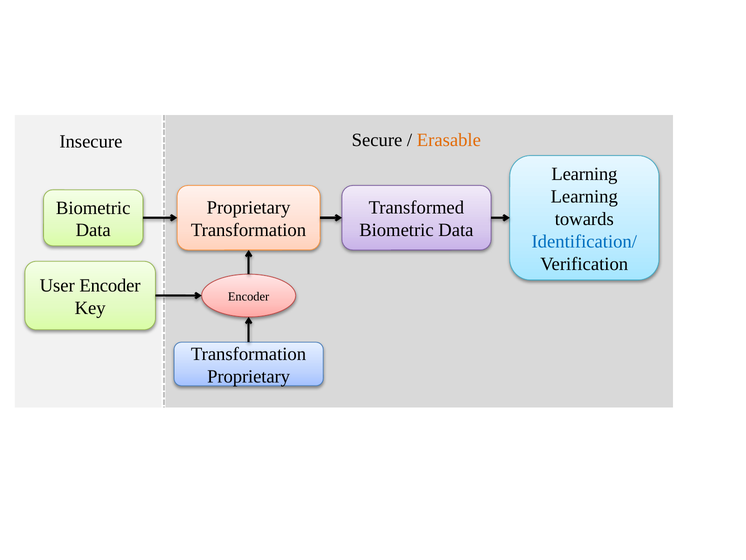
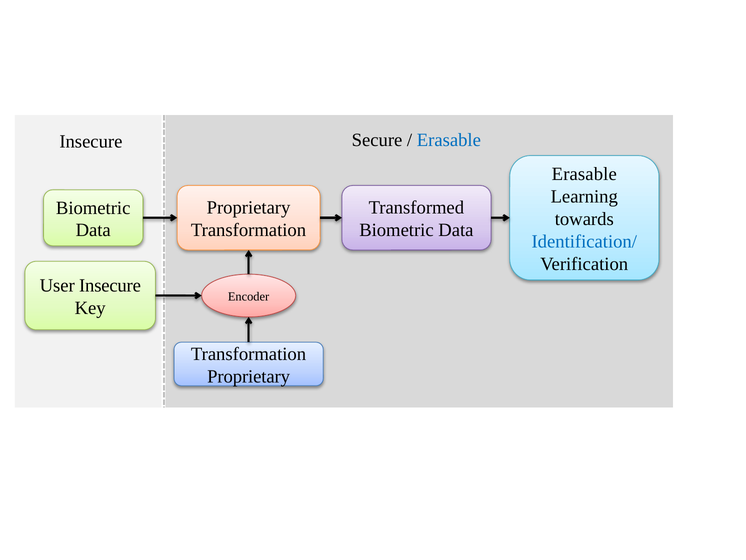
Erasable colour: orange -> blue (449, 140)
Learning: Learning -> Erasable (584, 174)
User Encoder: Encoder -> Insecure (110, 285)
